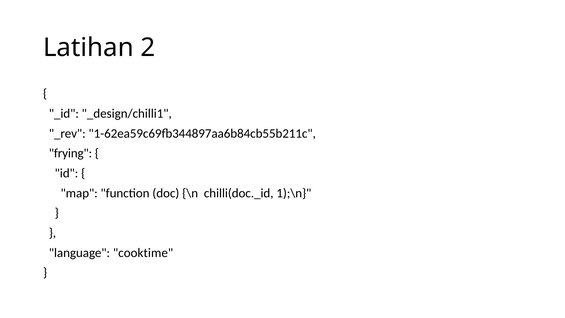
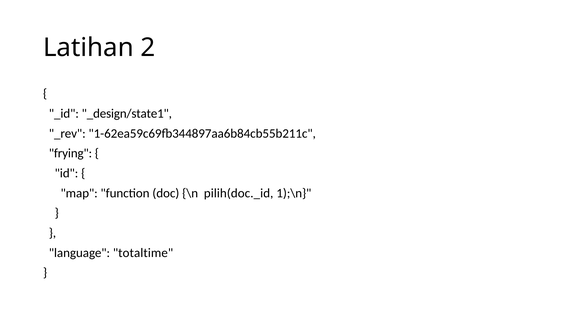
_design/chilli1: _design/chilli1 -> _design/state1 (127, 113)
chilli(doc._id: chilli(doc._id -> pilih(doc._id (239, 193)
cooktime: cooktime -> totaltime (143, 253)
